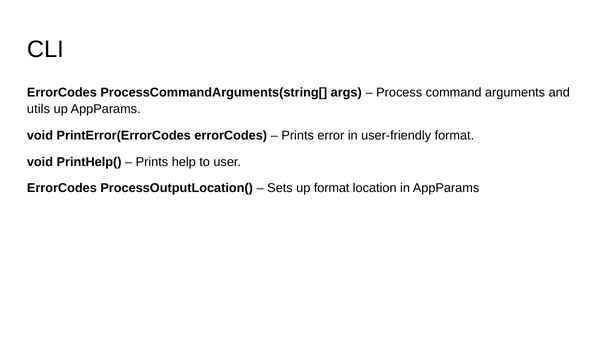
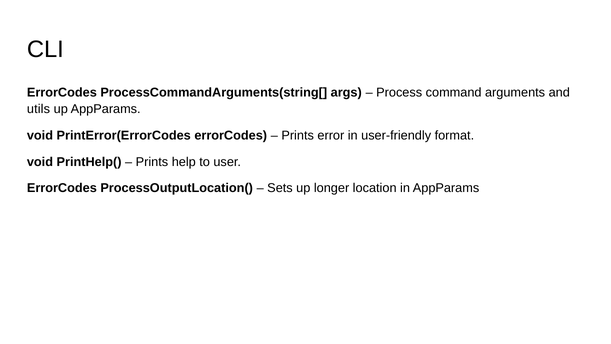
up format: format -> longer (332, 188)
